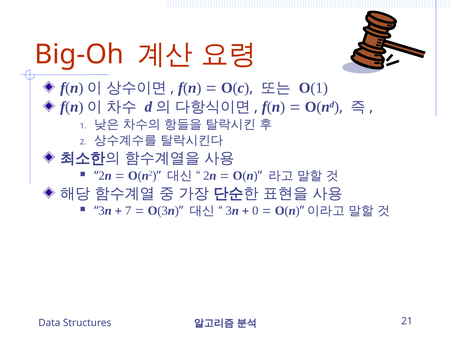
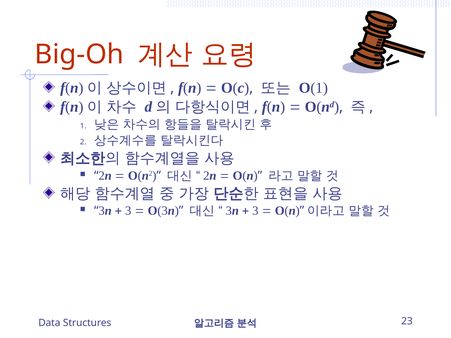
7: 7 -> 3 (128, 211)
0: 0 -> 3 (255, 211)
21: 21 -> 23 (407, 322)
